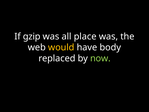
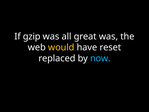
place: place -> great (85, 36)
body: body -> reset (110, 47)
now colour: light green -> light blue (100, 58)
